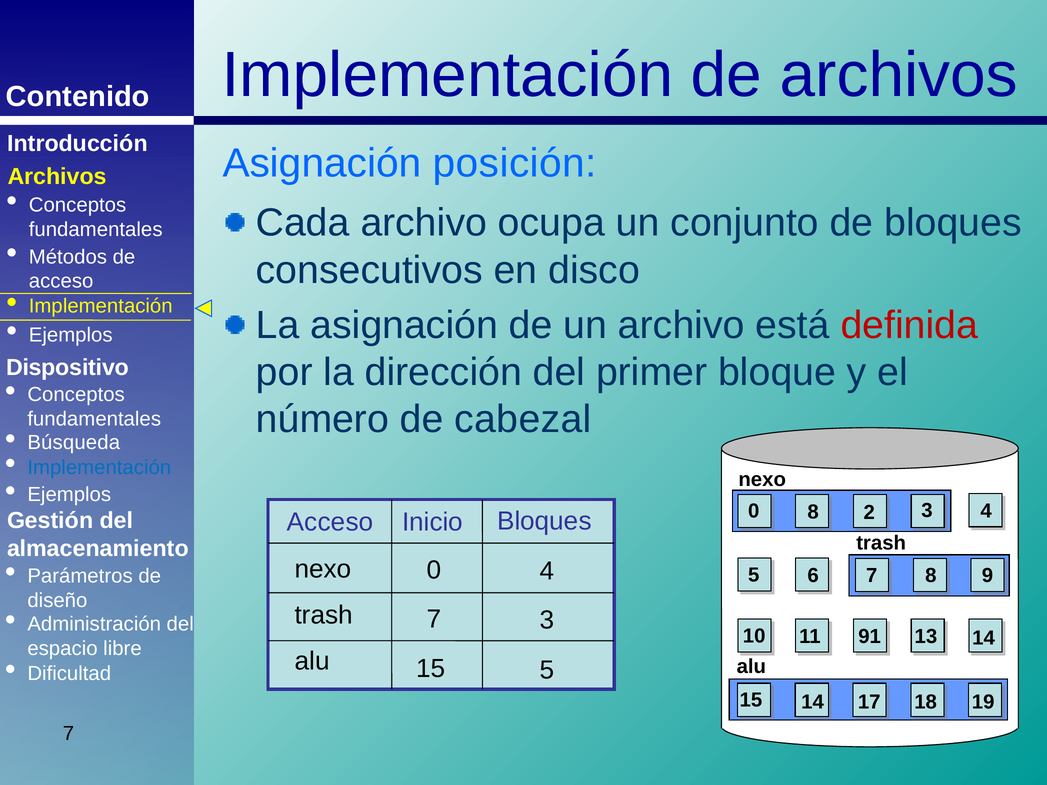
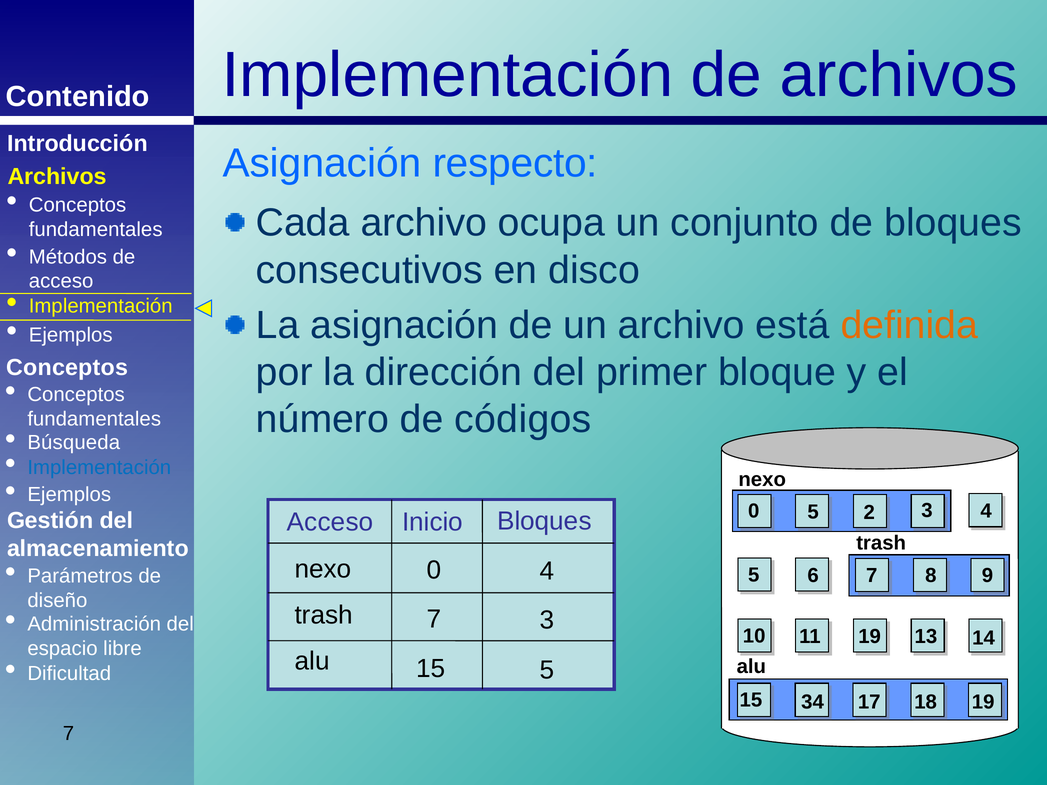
posición: posición -> respecto (515, 163)
definida colour: red -> orange (909, 325)
Dispositivo: Dispositivo -> Conceptos (67, 368)
cabezal: cabezal -> códigos (523, 420)
0 8: 8 -> 5 (813, 512)
11 91: 91 -> 19 (870, 637)
15 14: 14 -> 34 (813, 702)
